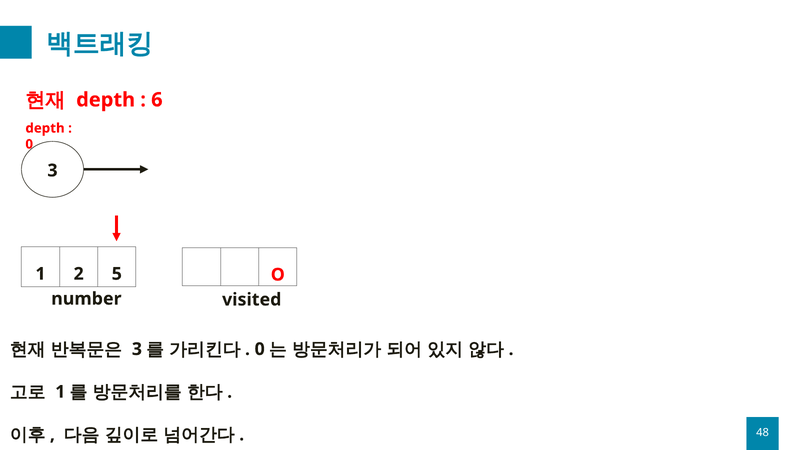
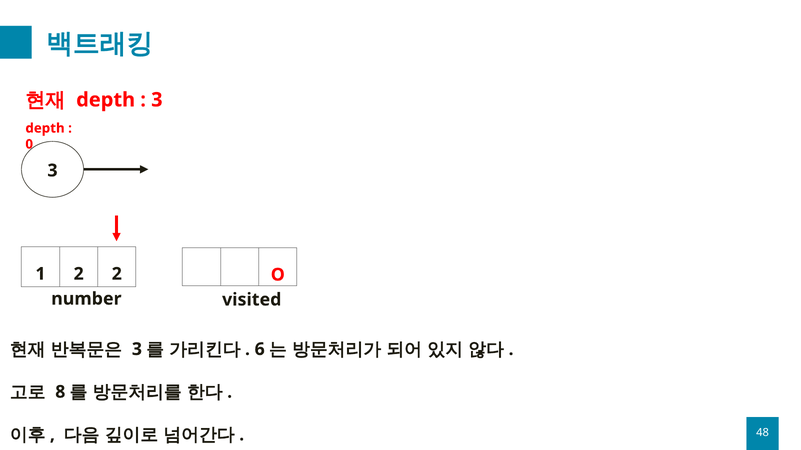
6: 6 -> 3 (157, 100)
2 5: 5 -> 2 (117, 274)
0: 0 -> 6 (260, 350)
1: 1 -> 8 (60, 392)
